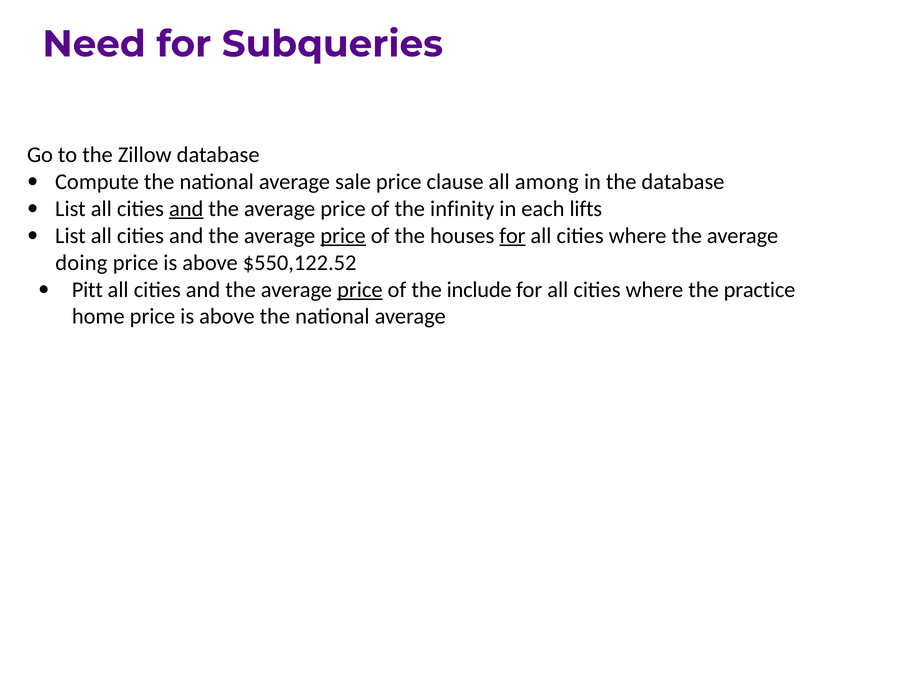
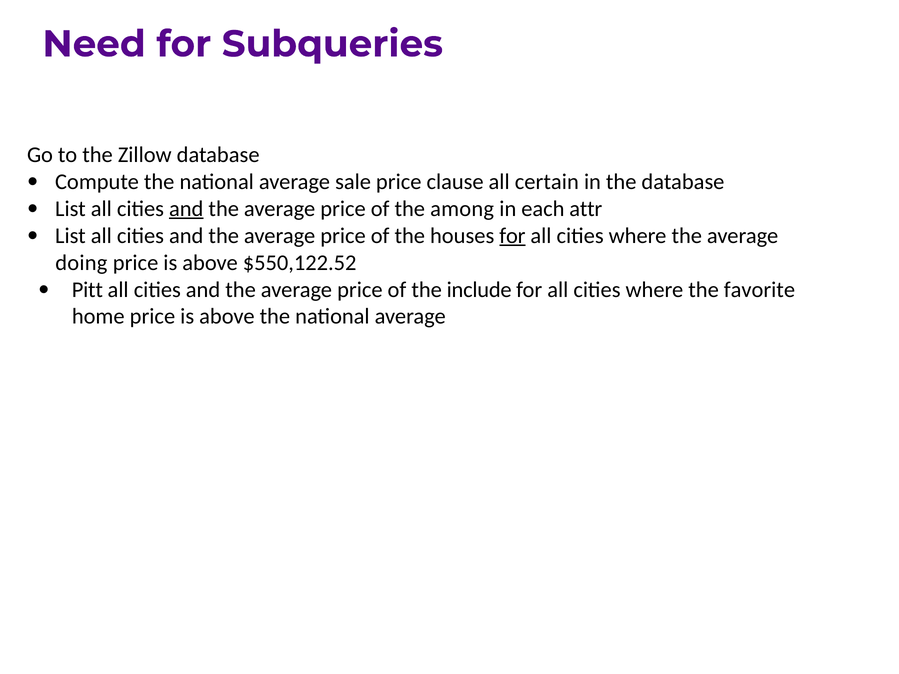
among: among -> certain (547, 182)
infinity: infinity -> among (462, 209)
lifts: lifts -> attr (586, 209)
price underline: present -> none (343, 236)
price underline: present -> none (360, 290)
practice: practice -> favorite (759, 290)
